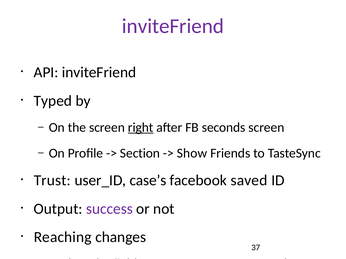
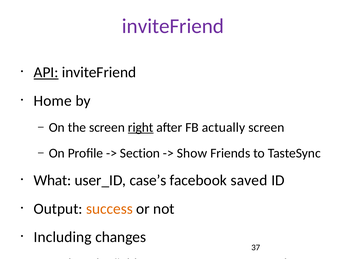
API underline: none -> present (46, 73)
Typed: Typed -> Home (53, 101)
seconds: seconds -> actually (224, 128)
Trust: Trust -> What (52, 181)
success colour: purple -> orange (109, 209)
Reaching: Reaching -> Including (63, 237)
